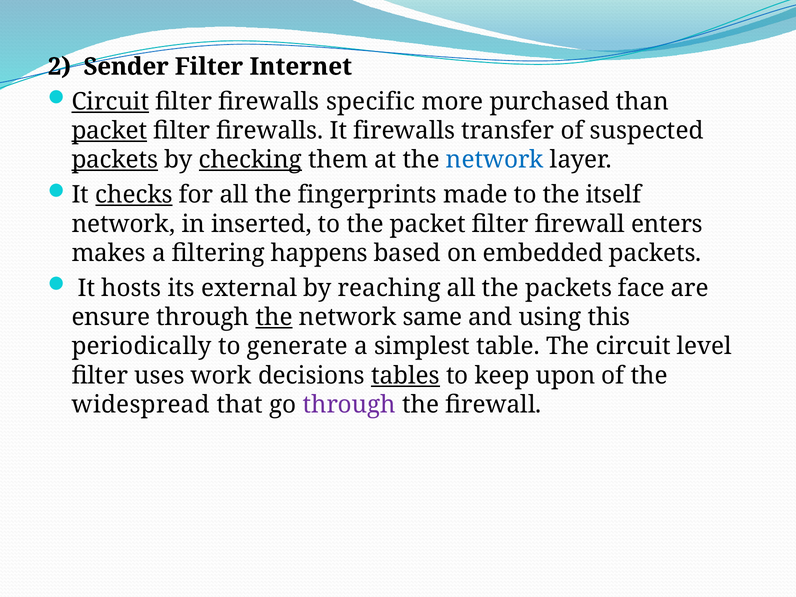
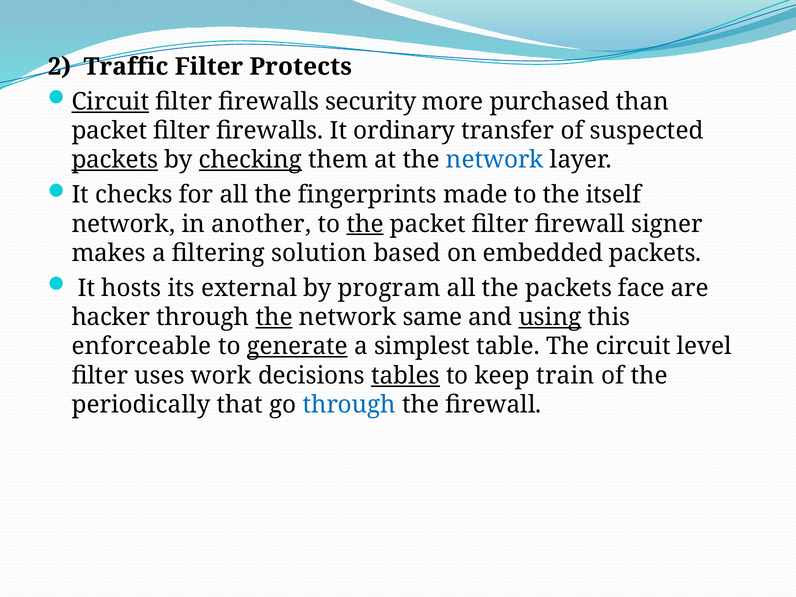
Sender: Sender -> Traffic (126, 67)
Internet: Internet -> Protects (301, 67)
specific: specific -> security (371, 102)
packet underline: present -> none (109, 131)
It firewalls: firewalls -> ordinary (404, 131)
checks underline: present -> none (134, 195)
inserted: inserted -> another (261, 224)
the underline: none -> present (365, 224)
enters: enters -> signer (667, 224)
happens: happens -> solution (319, 253)
reaching: reaching -> program (389, 288)
ensure: ensure -> hacker (111, 317)
using underline: none -> present (550, 317)
periodically: periodically -> enforceable (142, 346)
generate underline: none -> present (297, 346)
upon: upon -> train (565, 376)
widespread: widespread -> periodically (141, 405)
through colour: purple -> blue (349, 405)
